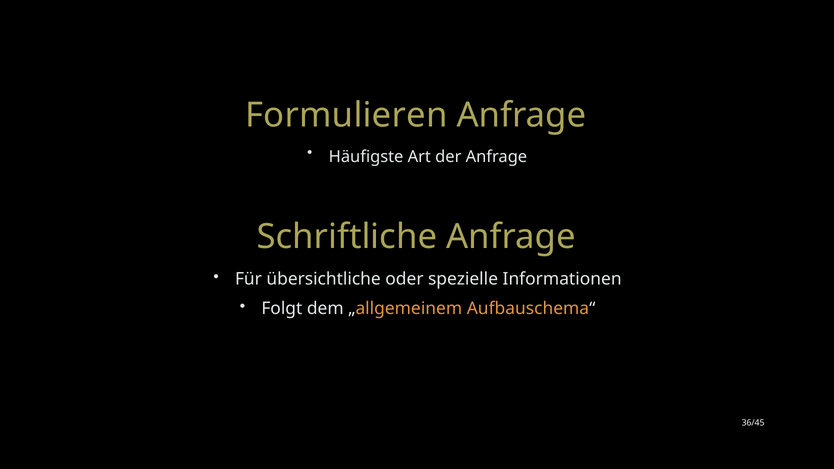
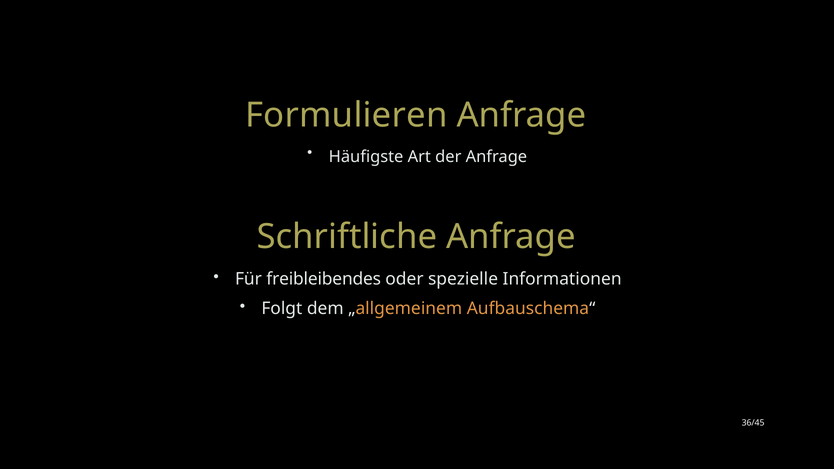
übersichtliche: übersichtliche -> freibleibendes (324, 279)
